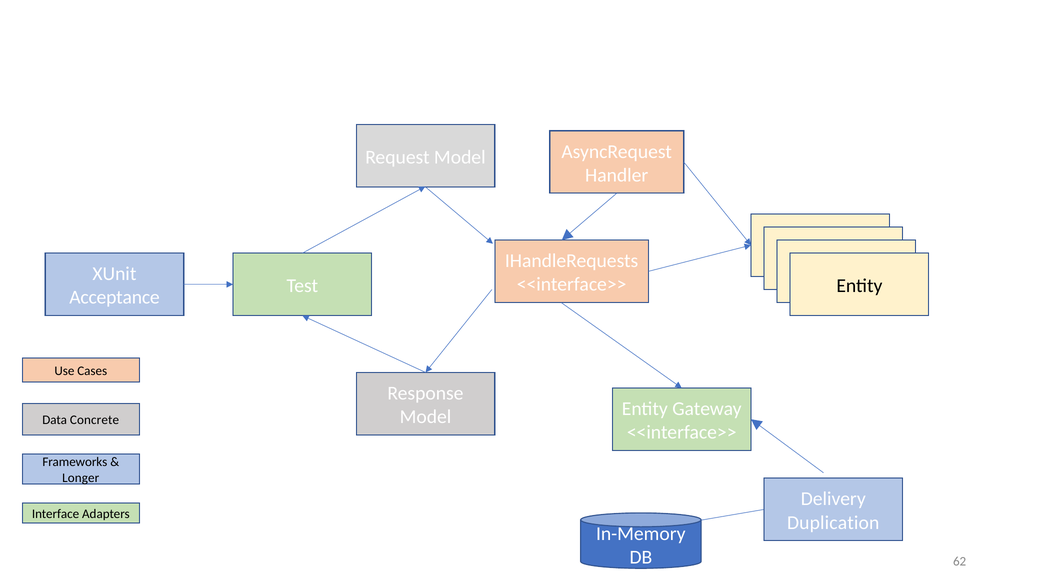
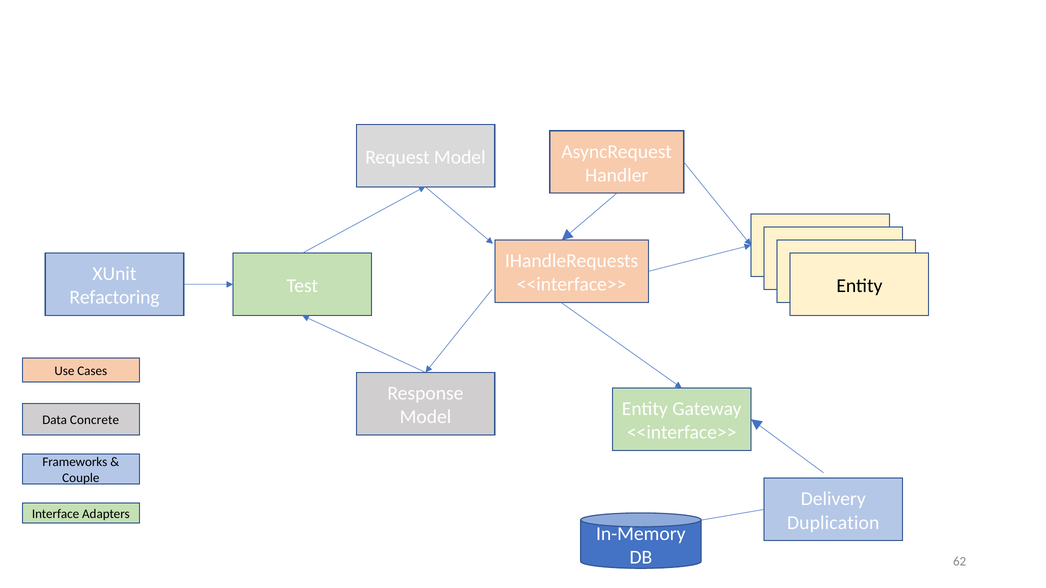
Acceptance: Acceptance -> Refactoring (114, 298)
Longer: Longer -> Couple (81, 478)
